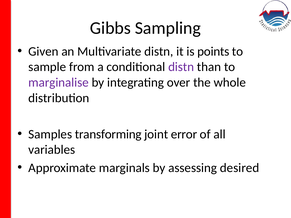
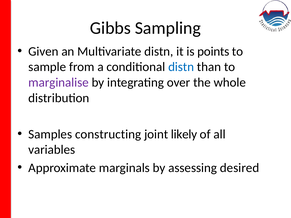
distn colour: purple -> blue (181, 67)
transforming: transforming -> constructing (108, 134)
error: error -> likely (184, 134)
